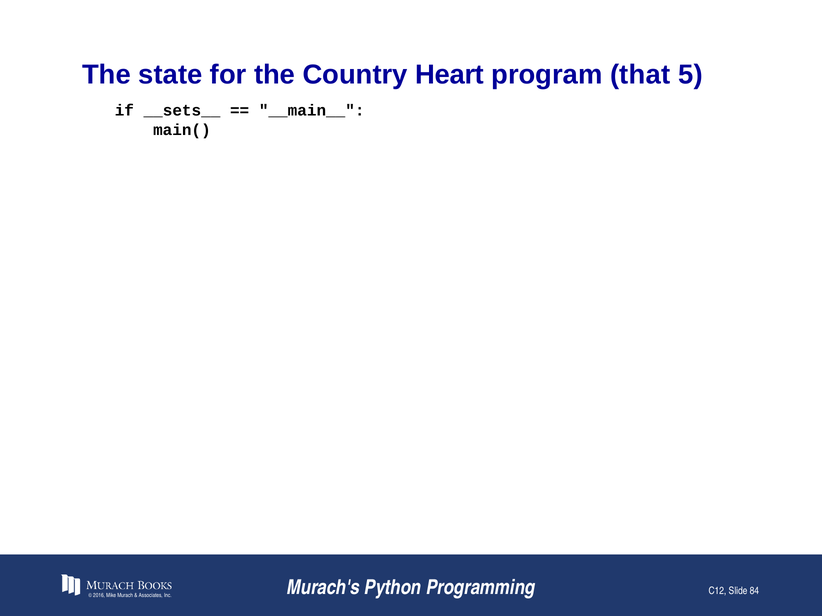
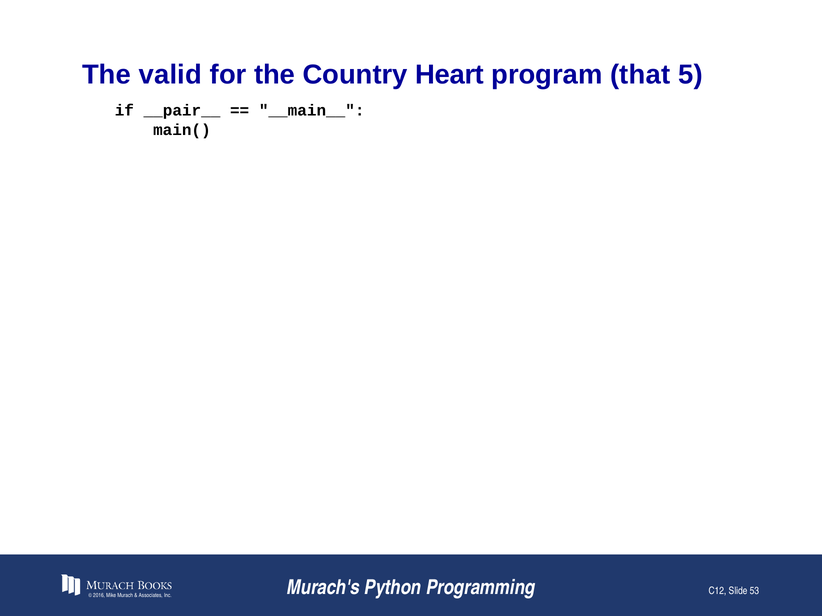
state: state -> valid (170, 75)
__sets__: __sets__ -> __pair__ (182, 111)
84: 84 -> 53 (754, 591)
